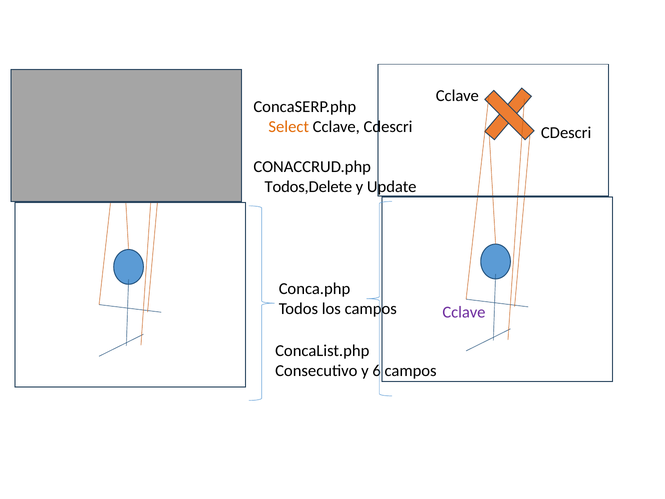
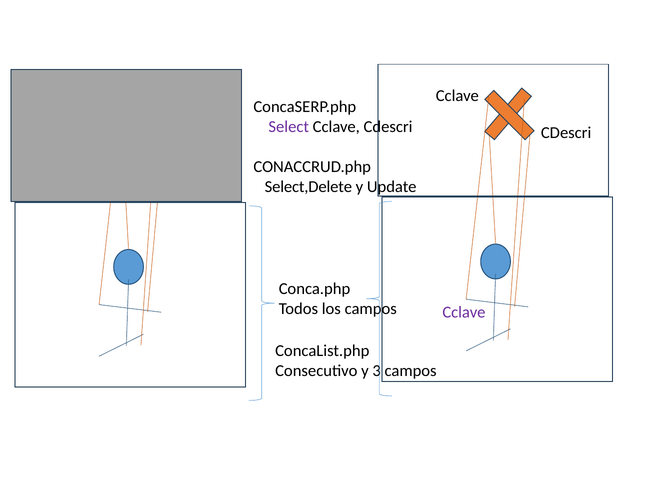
Select colour: orange -> purple (289, 127)
Todos,Delete: Todos,Delete -> Select,Delete (308, 186)
6: 6 -> 3 (377, 370)
